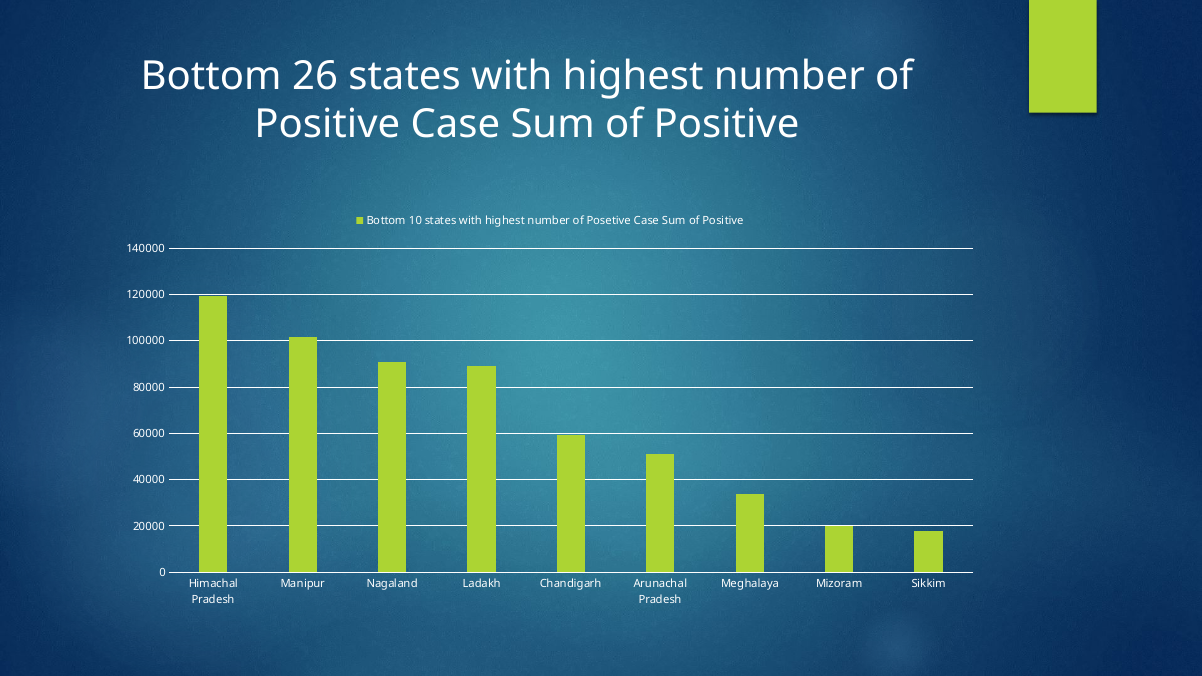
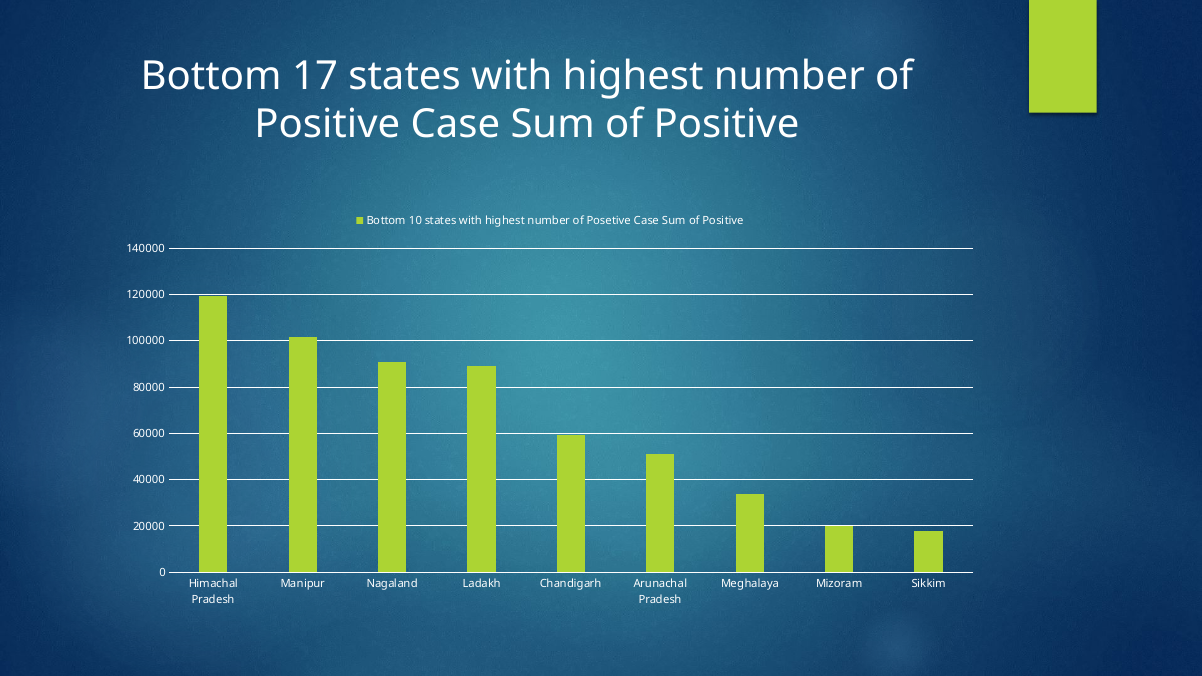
26: 26 -> 17 (315, 76)
